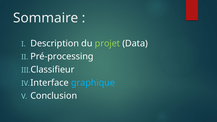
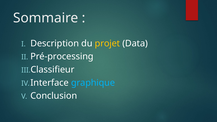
projet colour: light green -> yellow (107, 43)
